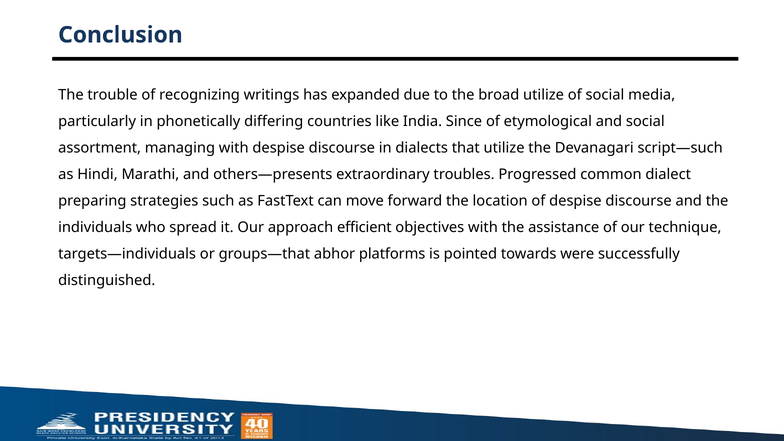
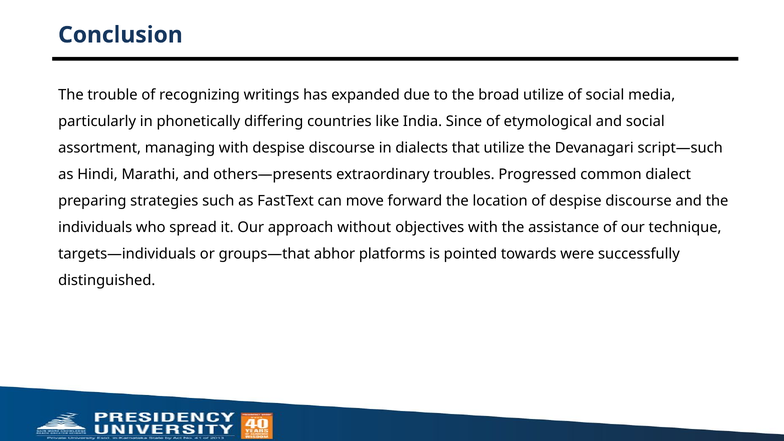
efficient: efficient -> without (364, 227)
